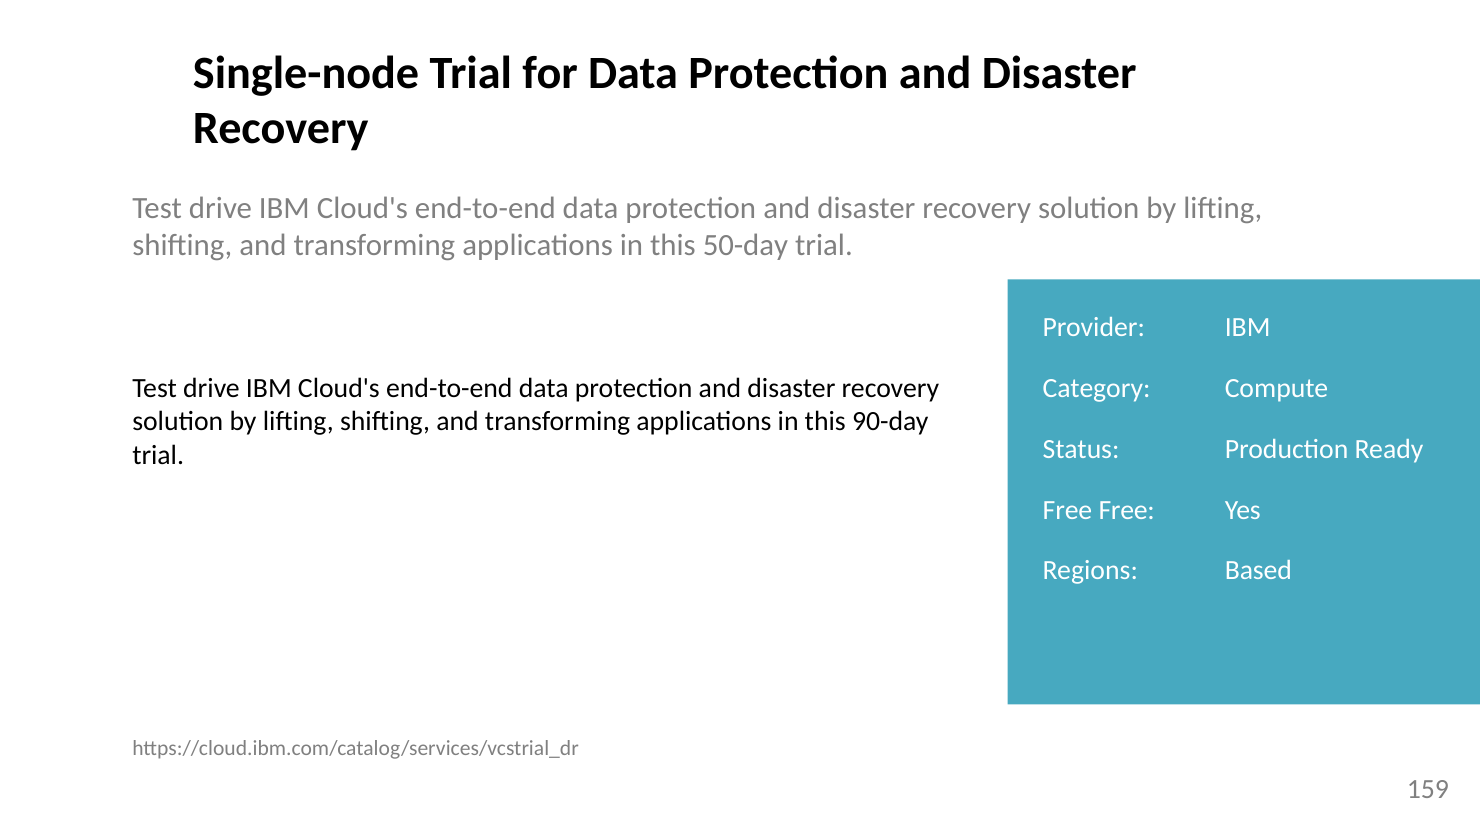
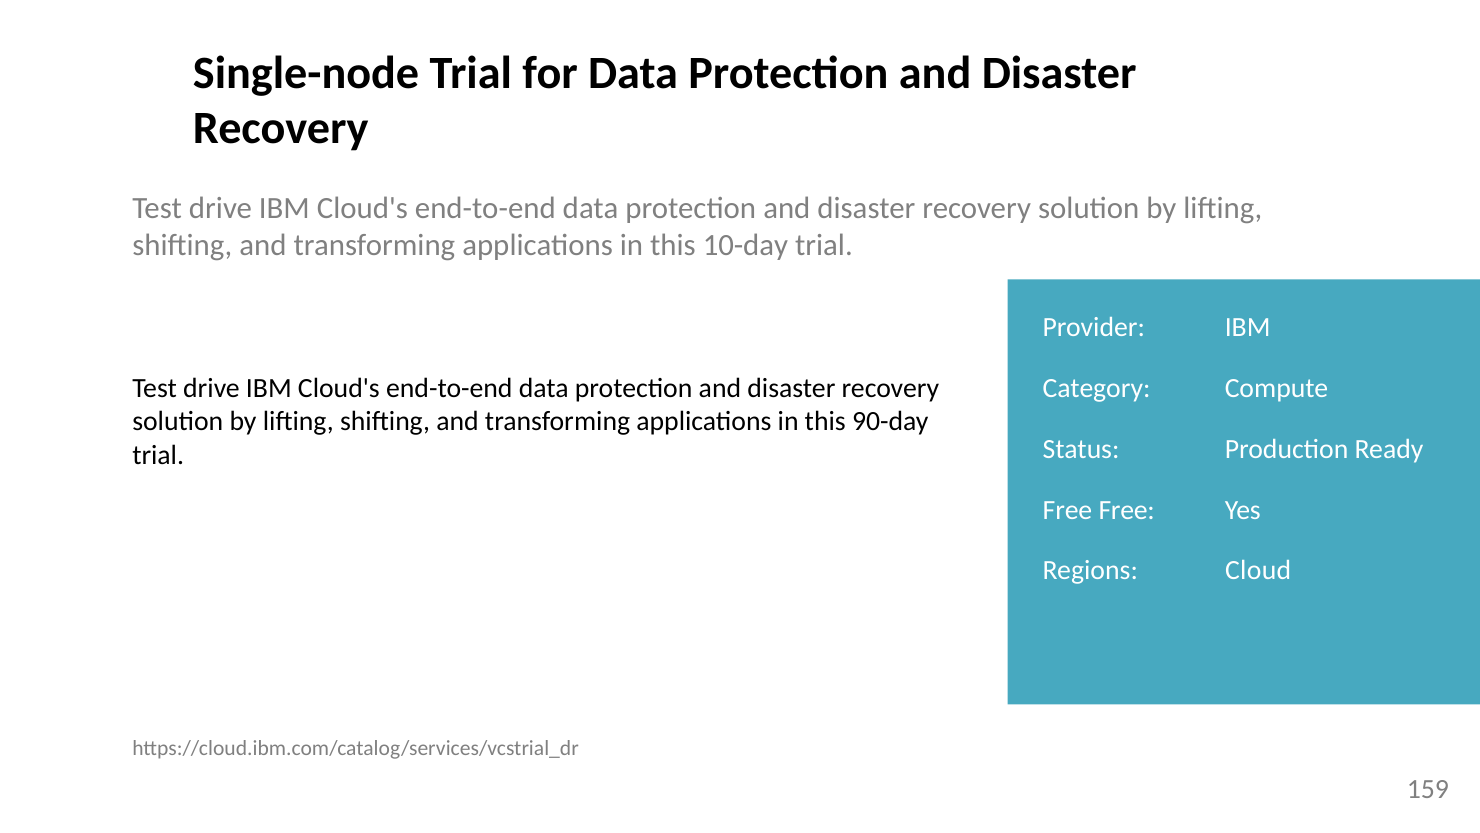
50-day: 50-day -> 10-day (745, 245)
Based: Based -> Cloud (1258, 570)
